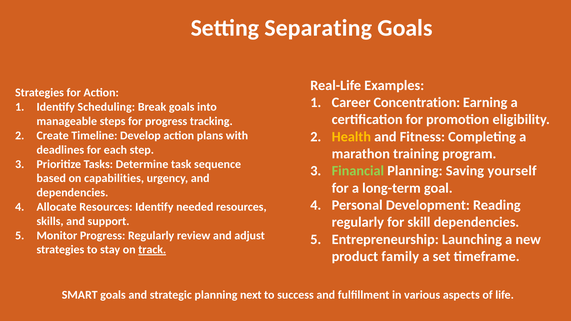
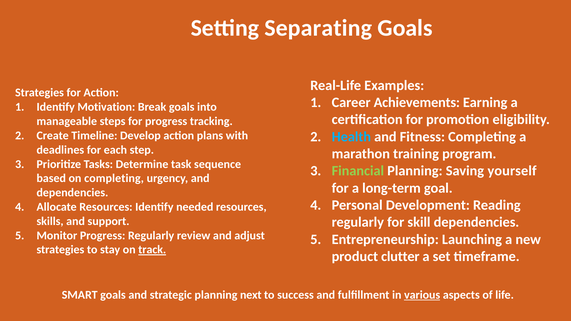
Concentration: Concentration -> Achievements (417, 103)
Scheduling: Scheduling -> Motivation (106, 107)
Health colour: yellow -> light blue (351, 137)
on capabilities: capabilities -> completing (114, 178)
family: family -> clutter (400, 257)
various underline: none -> present (422, 295)
